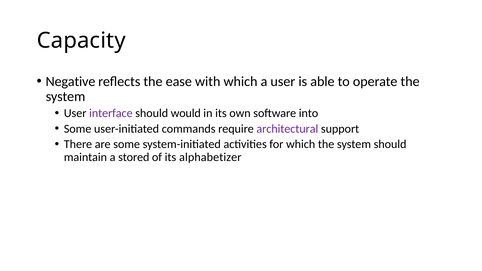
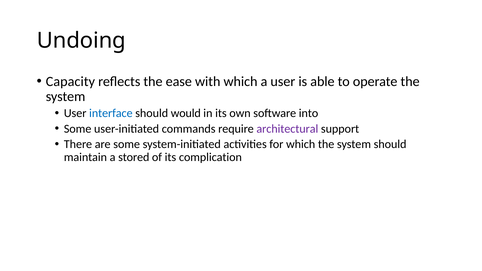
Capacity: Capacity -> Undoing (81, 40)
Negative: Negative -> Capacity (70, 81)
interface colour: purple -> blue (111, 113)
alphabetizer: alphabetizer -> complication (210, 157)
